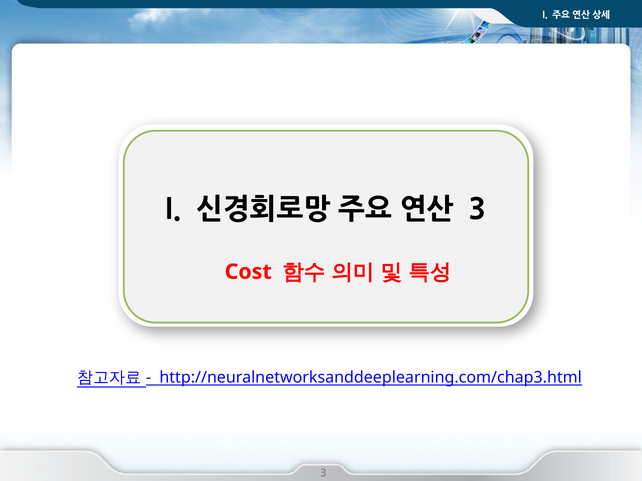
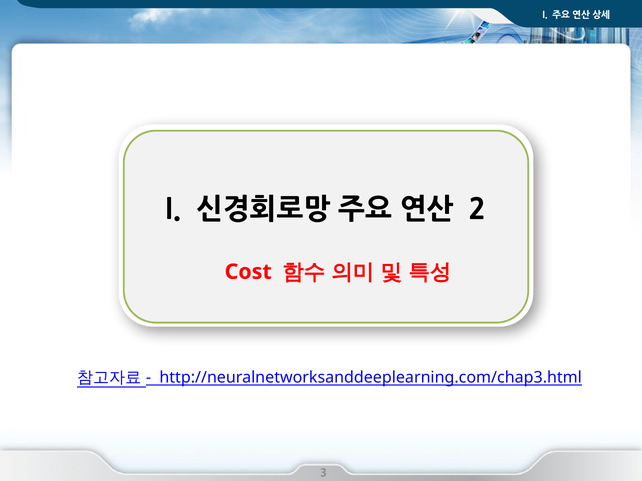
3: 3 -> 2 (478, 210)
